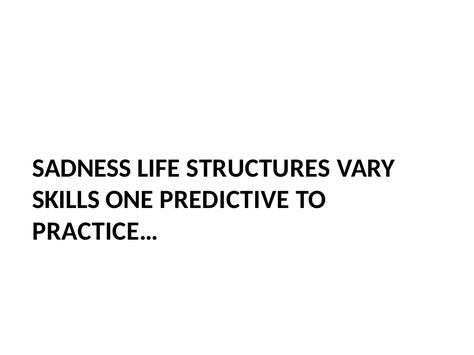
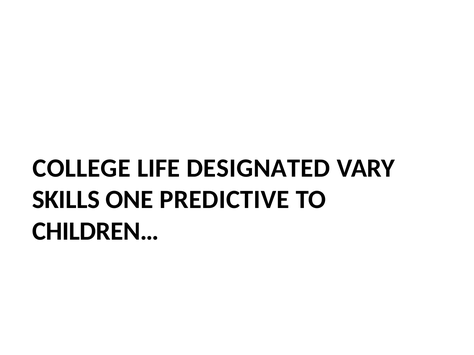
SADNESS: SADNESS -> COLLEGE (82, 168)
STRUCTURES: STRUCTURES -> DESIGNATED (258, 168)
PRACTICE…: PRACTICE… -> CHILDREN… (95, 231)
